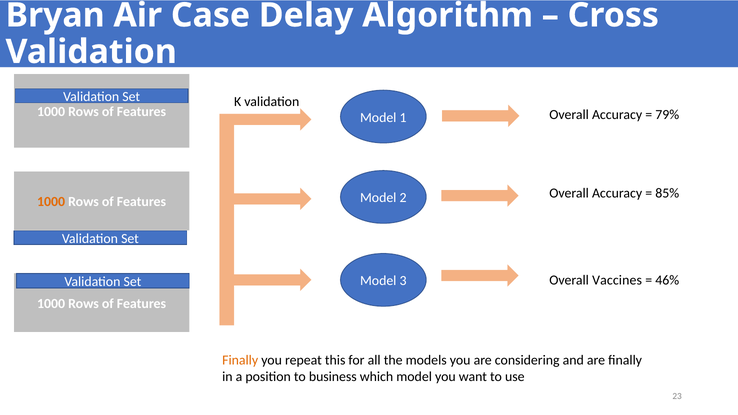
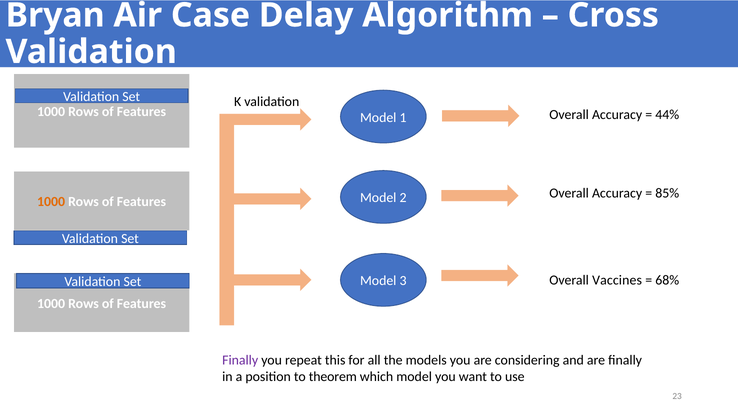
79%: 79% -> 44% (667, 115)
46%: 46% -> 68% (667, 280)
Finally colour: orange -> purple (240, 360)
business: business -> theorem (333, 377)
